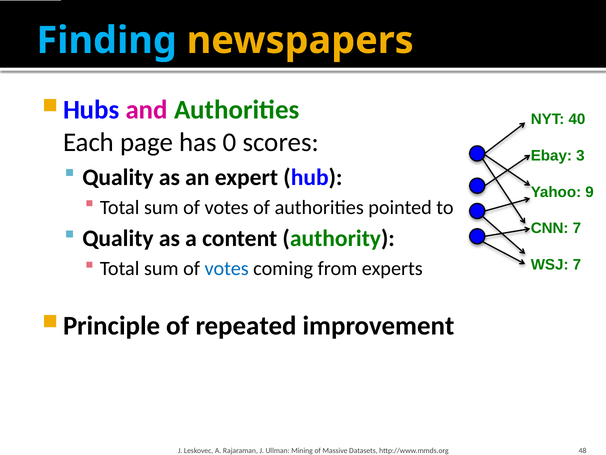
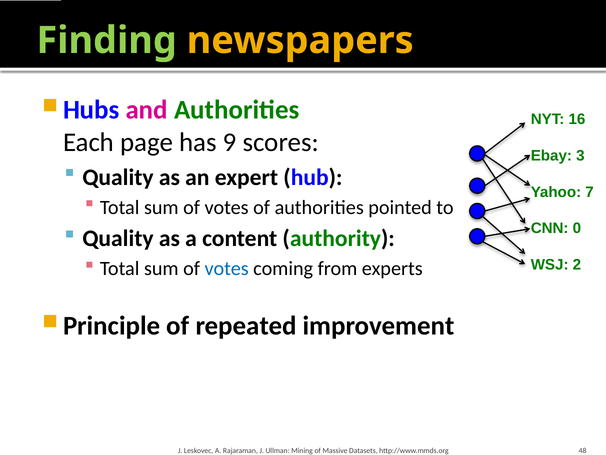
Finding colour: light blue -> light green (107, 40)
40: 40 -> 16 (577, 119)
0: 0 -> 9 (230, 142)
9: 9 -> 7 (590, 192)
CNN 7: 7 -> 0 (577, 228)
WSJ 7: 7 -> 2 (577, 265)
